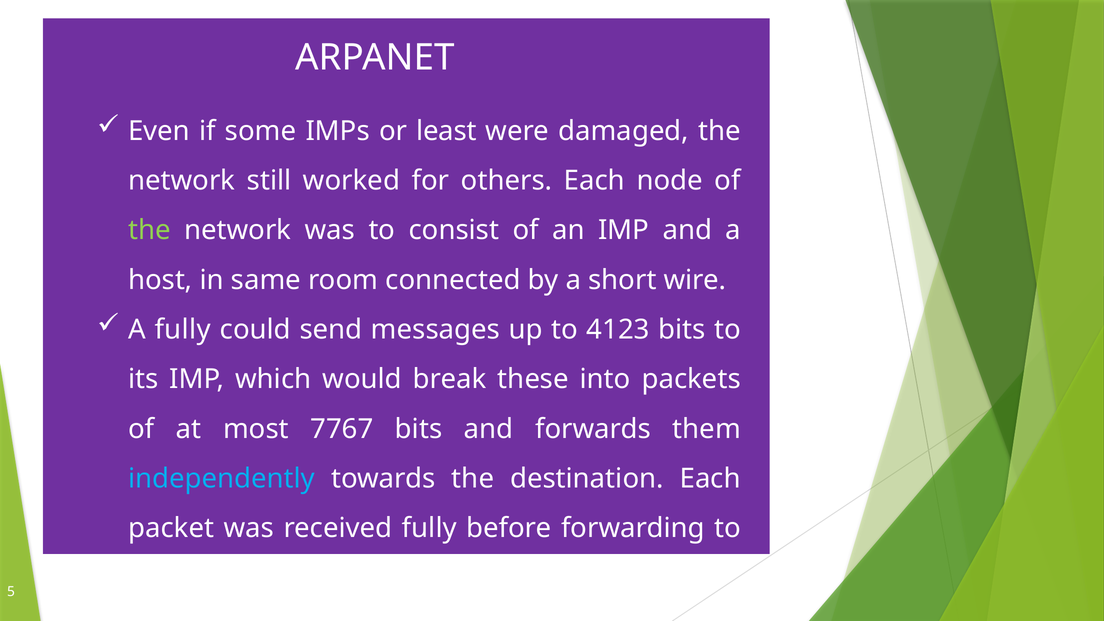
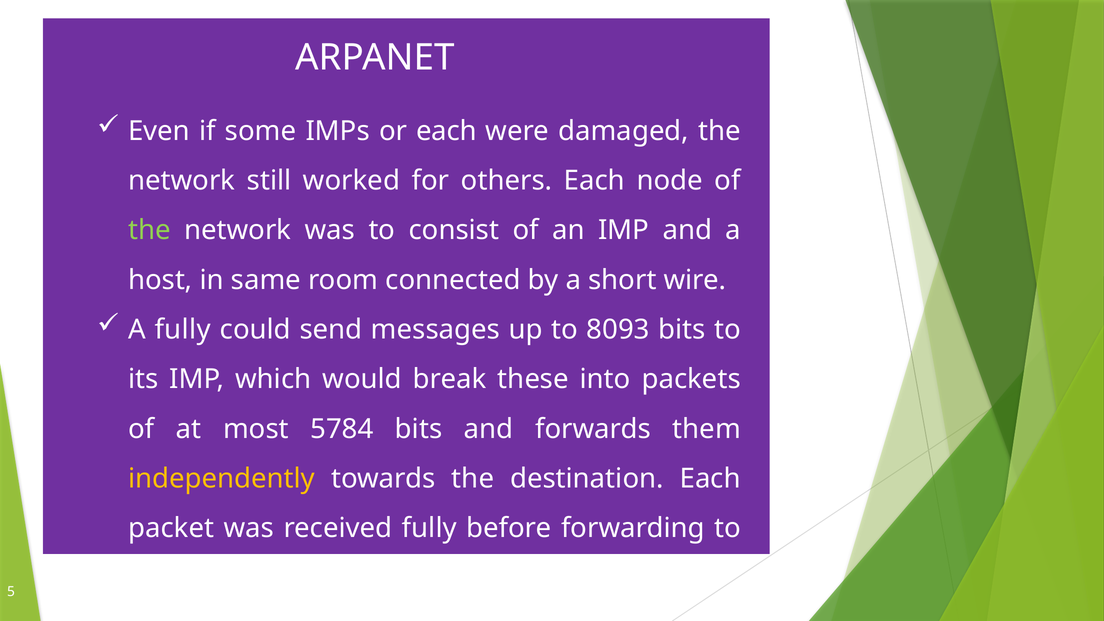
or least: least -> each (446, 131)
4123: 4123 -> 8093 (618, 330)
7767: 7767 -> 5784 (342, 429)
independently colour: light blue -> yellow (222, 479)
